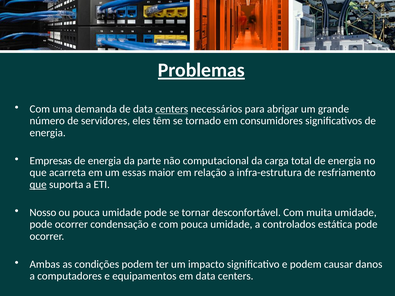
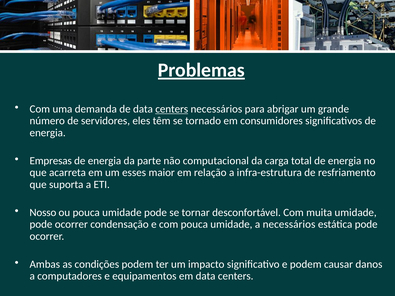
essas: essas -> esses (134, 173)
que underline: present -> none (38, 185)
a controlados: controlados -> necessários (289, 225)
